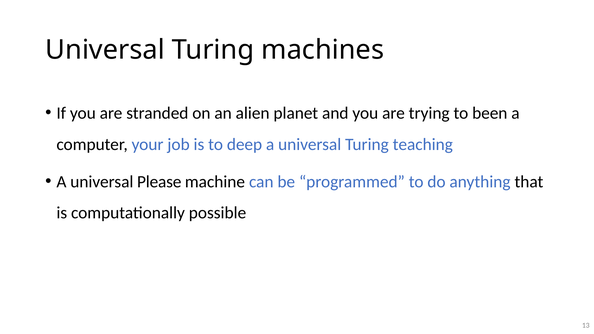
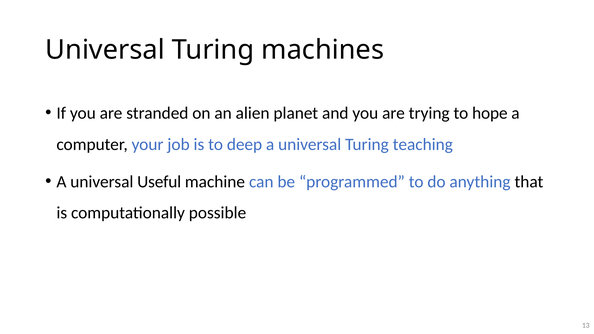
been: been -> hope (490, 113)
Please: Please -> Useful (159, 182)
